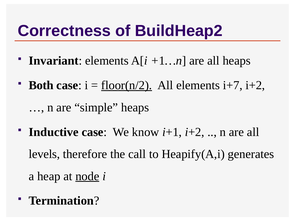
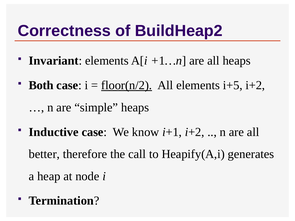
i+7: i+7 -> i+5 (233, 85)
levels: levels -> better (44, 154)
node underline: present -> none (87, 176)
